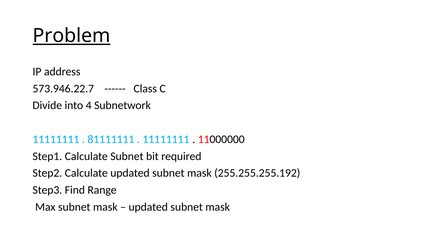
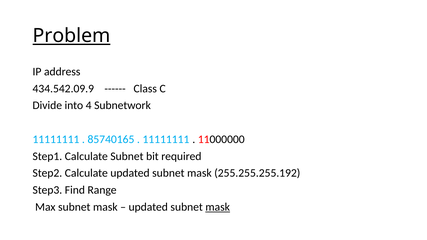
573.946.22.7: 573.946.22.7 -> 434.542.09.9 (63, 89)
81111111: 81111111 -> 85740165 (111, 139)
mask underline: none -> present (218, 207)
